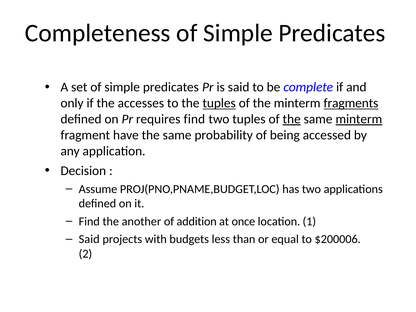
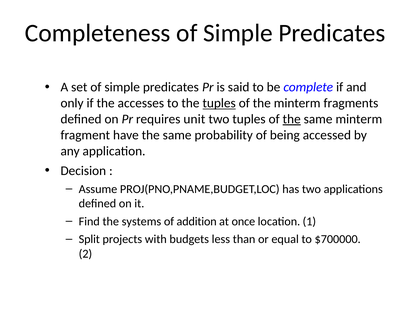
fragments underline: present -> none (351, 103)
requires find: find -> unit (194, 119)
minterm underline: present -> none (359, 119)
another: another -> systems (141, 221)
Said: Said -> Split (89, 239)
$200006: $200006 -> $700000 (338, 239)
